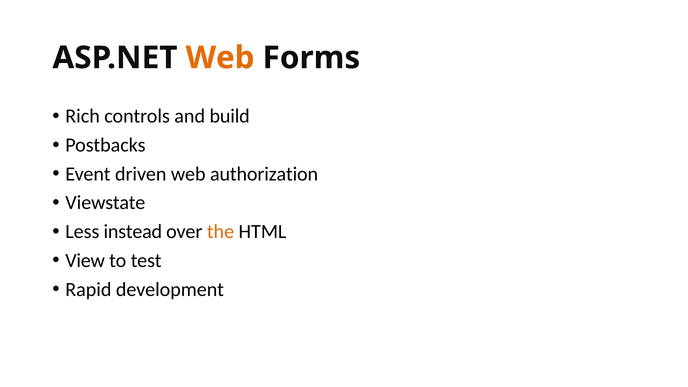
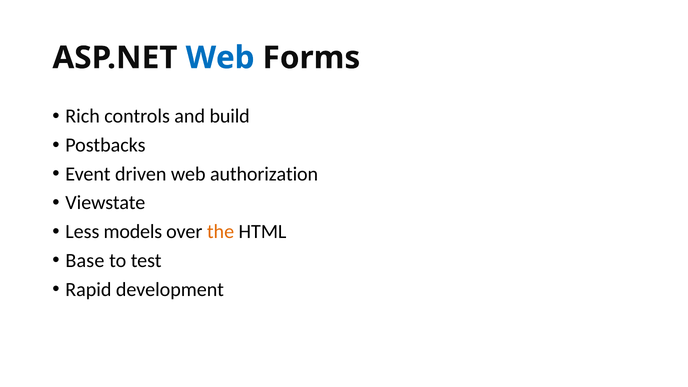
Web colour: orange -> blue (220, 58)
instead: instead -> models (133, 232)
View: View -> Base (85, 261)
